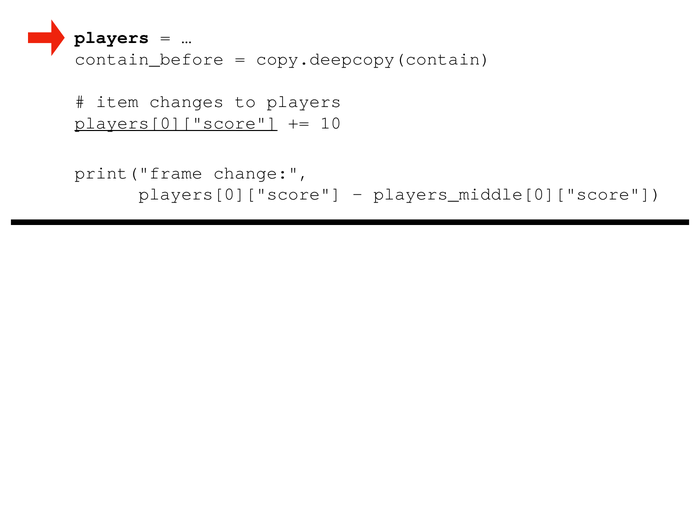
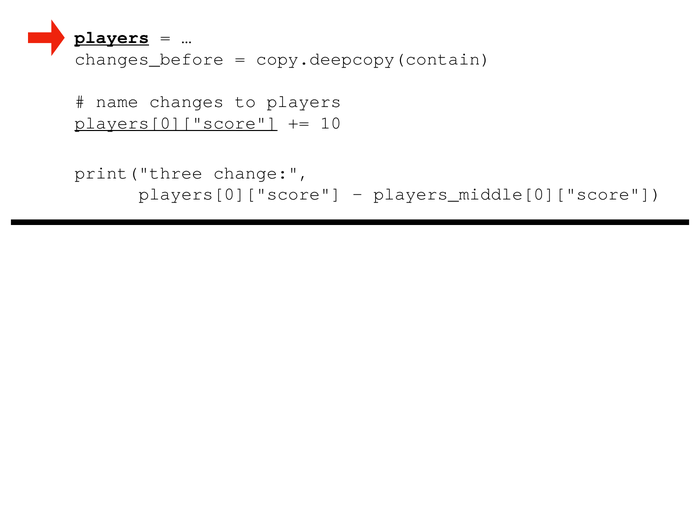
players underline: none -> present (112, 37)
contain_before: contain_before -> changes_before (149, 59)
item: item -> name (117, 101)
print("frame: print("frame -> print("three (139, 173)
